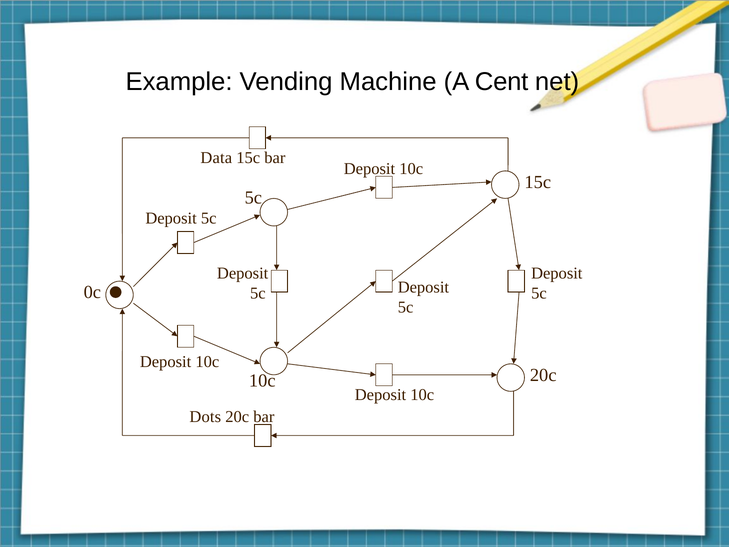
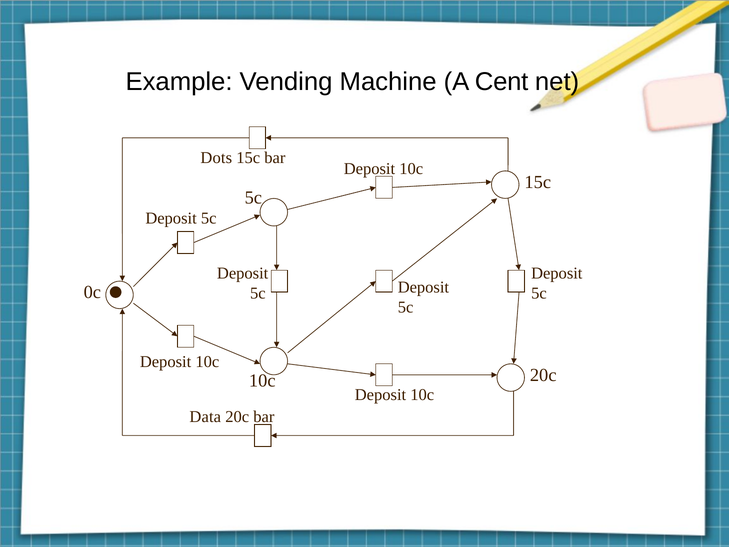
Data: Data -> Dots (216, 158)
Dots: Dots -> Data (205, 417)
